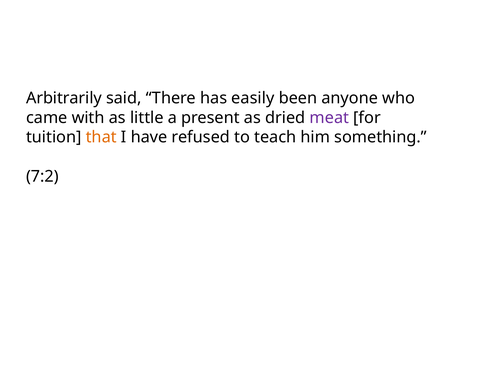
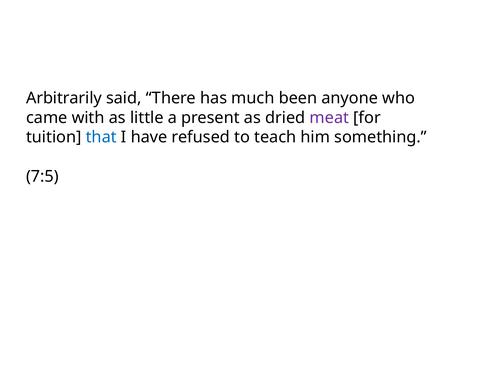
easily: easily -> much (253, 98)
that colour: orange -> blue (101, 137)
7:2: 7:2 -> 7:5 (42, 176)
